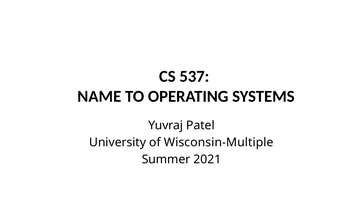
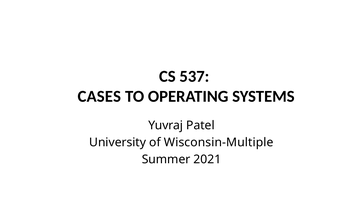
NAME: NAME -> CASES (99, 96)
